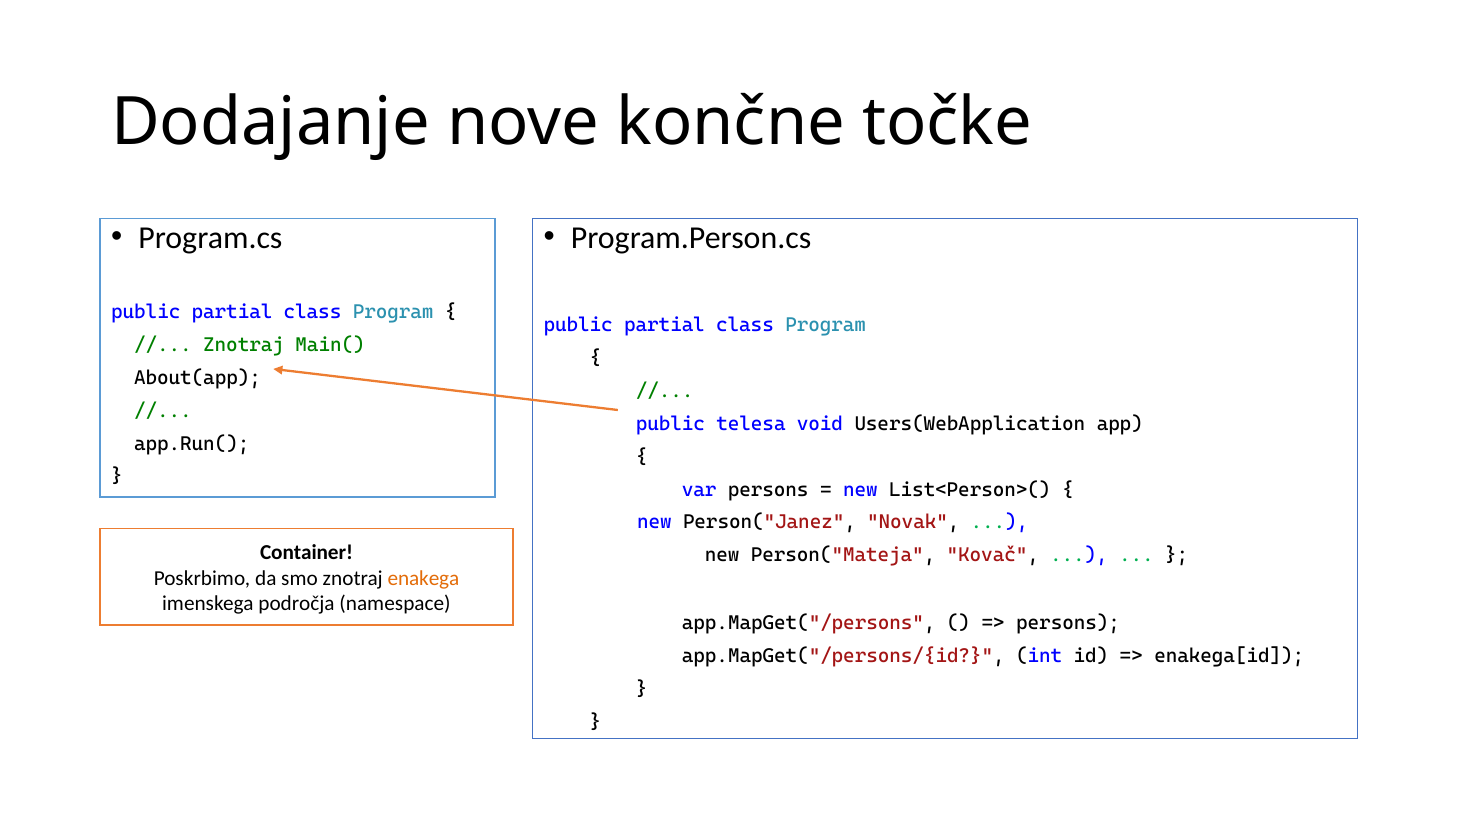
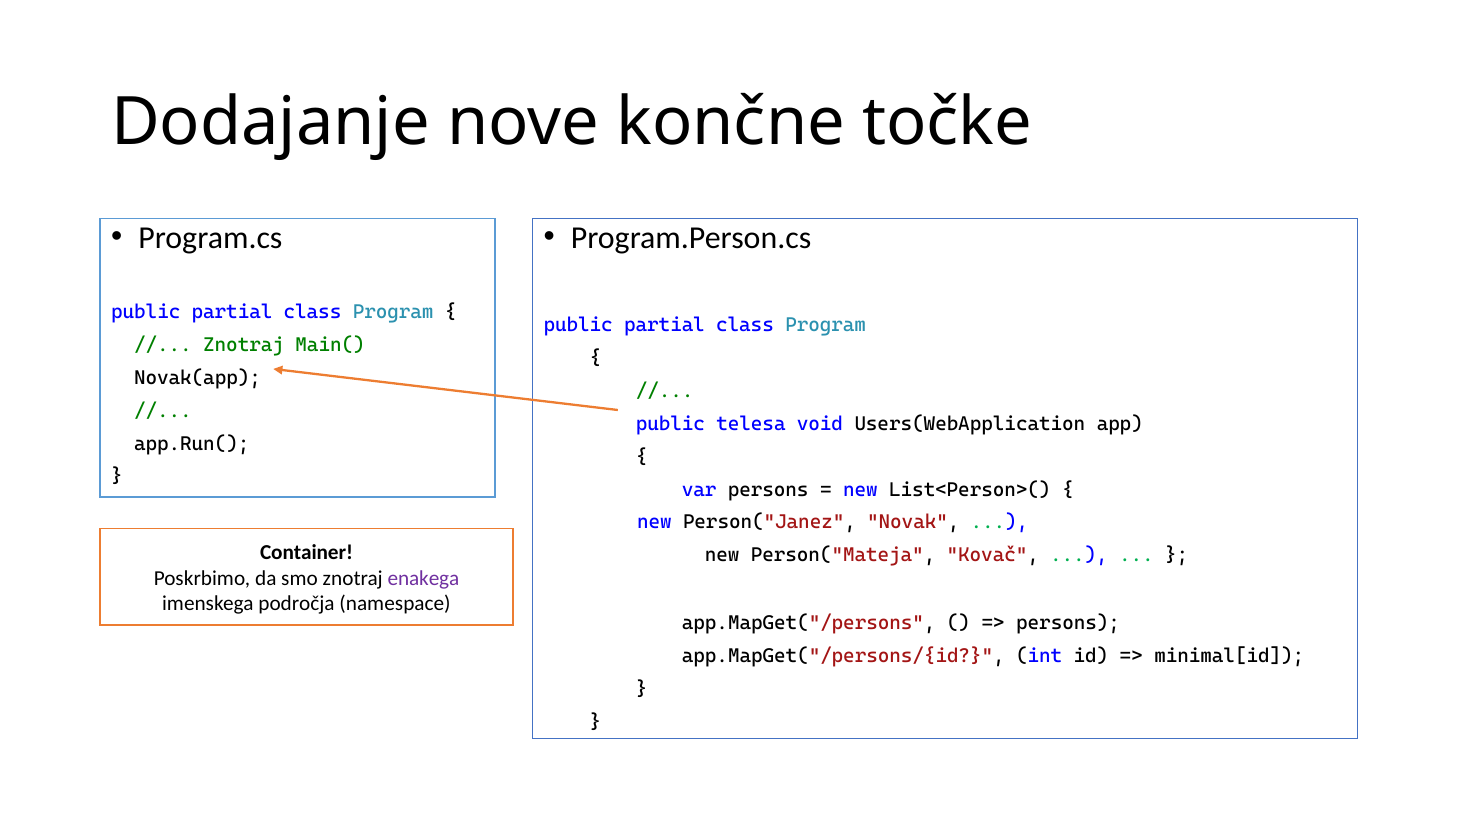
About(app: About(app -> Novak(app (198, 378)
enakega colour: orange -> purple (423, 578)
enakega[id: enakega[id -> minimal[id (1229, 656)
